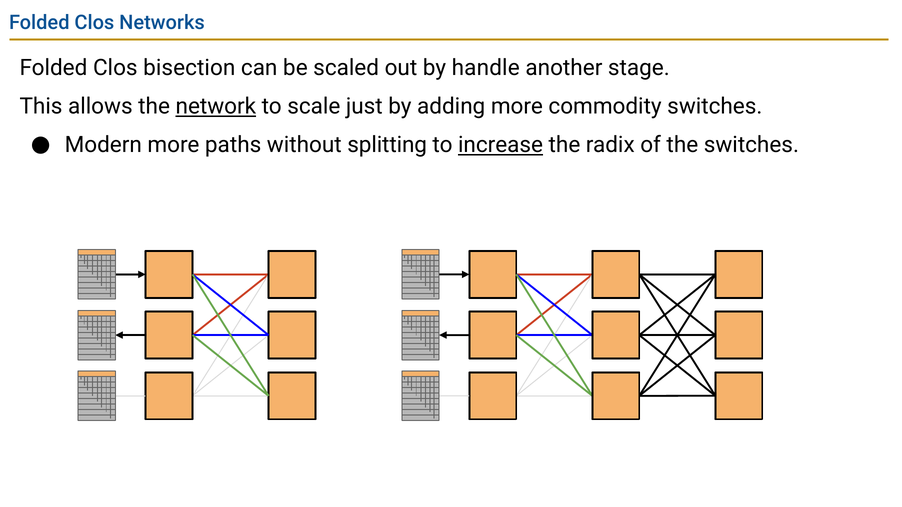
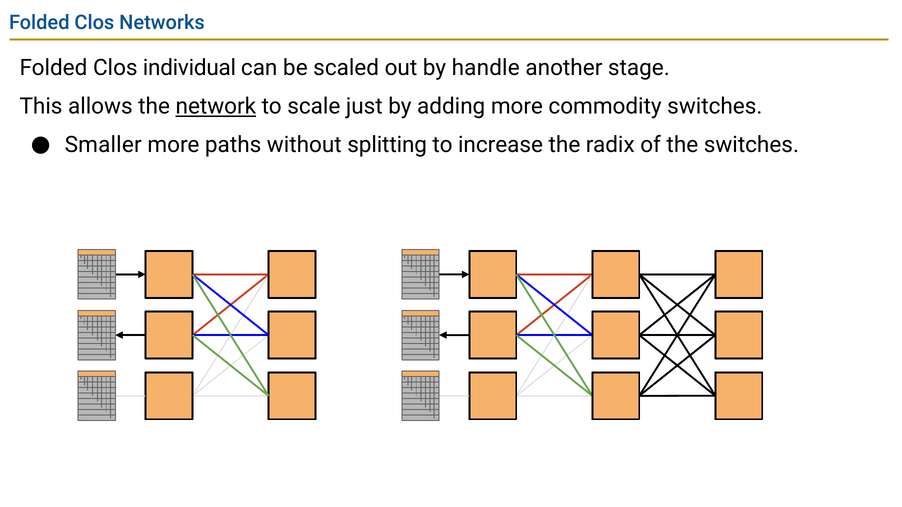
bisection: bisection -> individual (189, 68)
Modern: Modern -> Smaller (103, 145)
increase underline: present -> none (501, 145)
